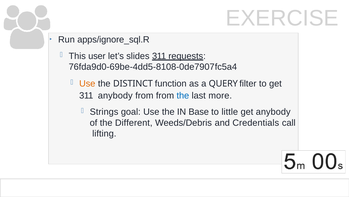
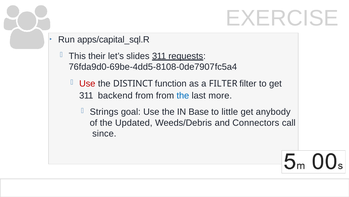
apps/ignore_sql.R: apps/ignore_sql.R -> apps/capital_sql.R (113, 40)
user: user -> their (97, 56)
Use colour: orange -> red (87, 83)
a QUERY: QUERY -> FILTER (223, 83)
311 anybody: anybody -> backend (115, 95)
Different: Different -> Updated (134, 122)
Credentials: Credentials -> Connectors (256, 122)
lifting: lifting -> since (104, 133)
